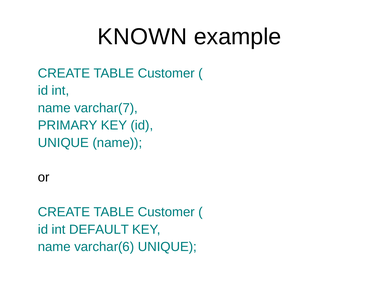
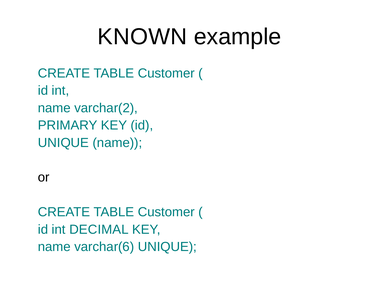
varchar(7: varchar(7 -> varchar(2 (106, 108)
DEFAULT: DEFAULT -> DECIMAL (99, 230)
